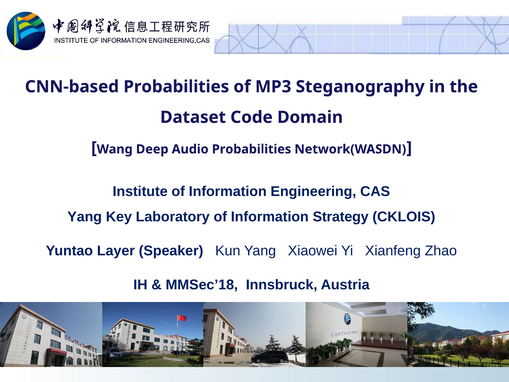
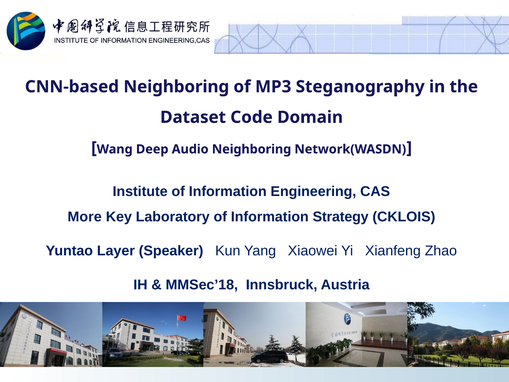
CNN-based Probabilities: Probabilities -> Neighboring (176, 87)
Audio Probabilities: Probabilities -> Neighboring (252, 149)
Yang: Yang -> More (85, 217)
